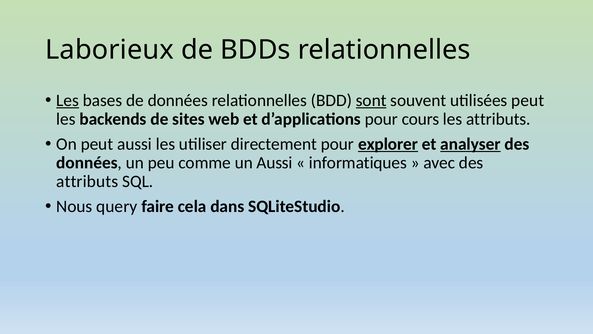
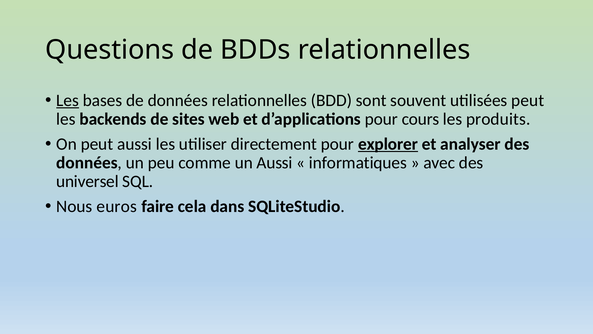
Laborieux: Laborieux -> Questions (110, 50)
sont underline: present -> none (371, 100)
les attributs: attributs -> produits (498, 119)
analyser underline: present -> none (470, 144)
attributs: attributs -> universel (87, 181)
query: query -> euros (117, 206)
